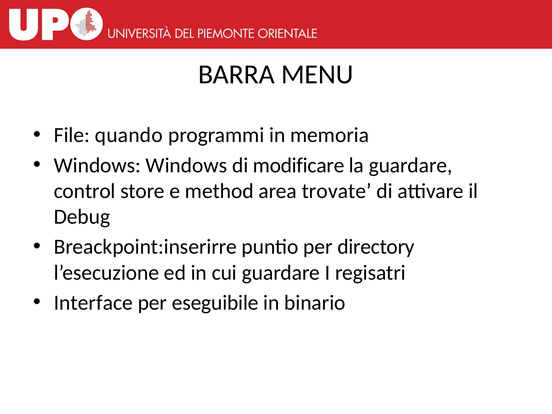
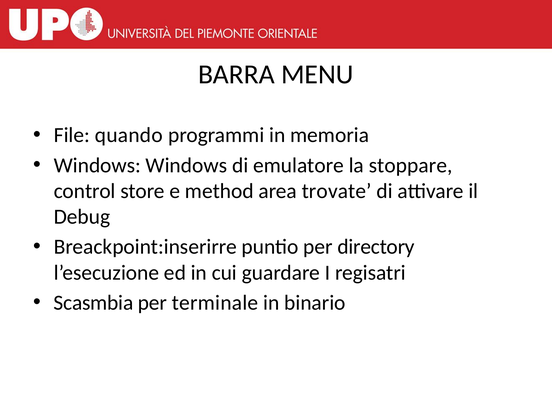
modificare: modificare -> emulatore (299, 165)
la guardare: guardare -> stoppare (411, 165)
Interface: Interface -> Scasmbia (93, 303)
eseguibile: eseguibile -> terminale (215, 303)
